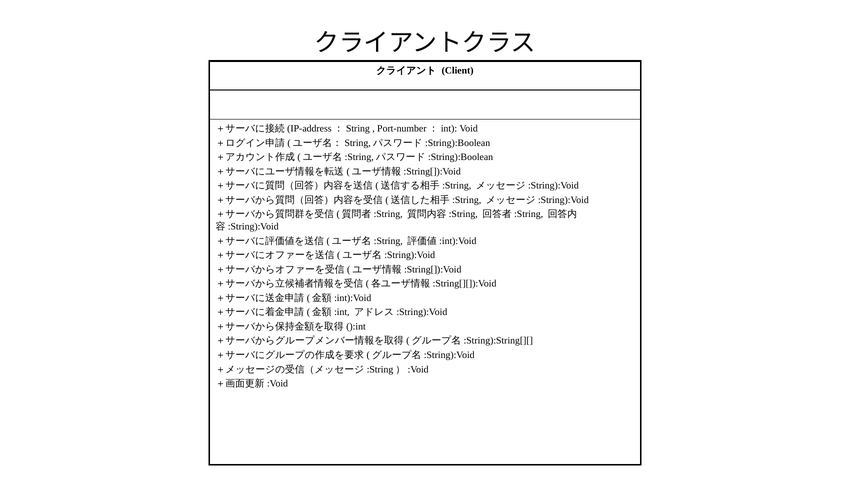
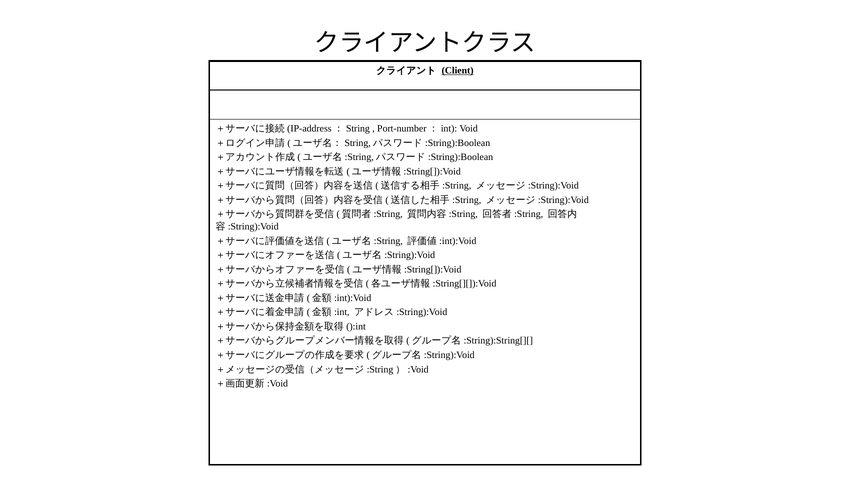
Client underline: none -> present (458, 70)
